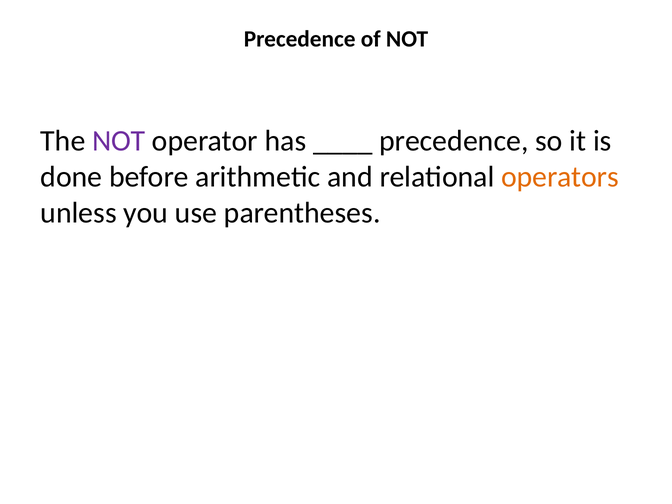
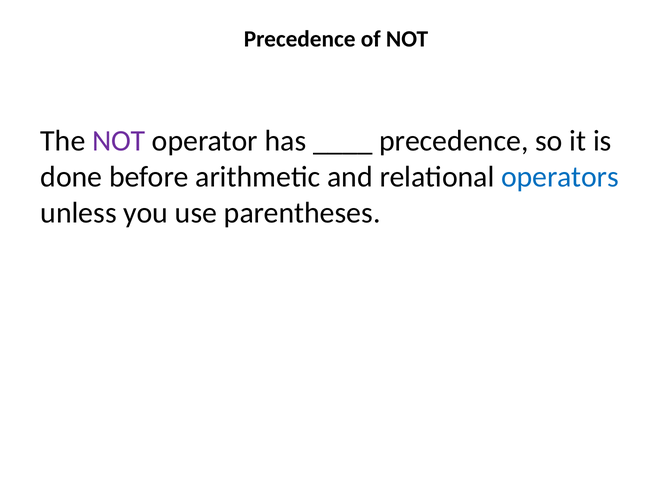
operators colour: orange -> blue (560, 177)
